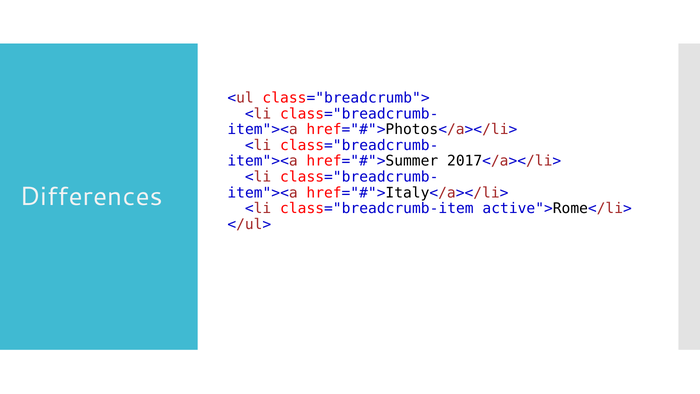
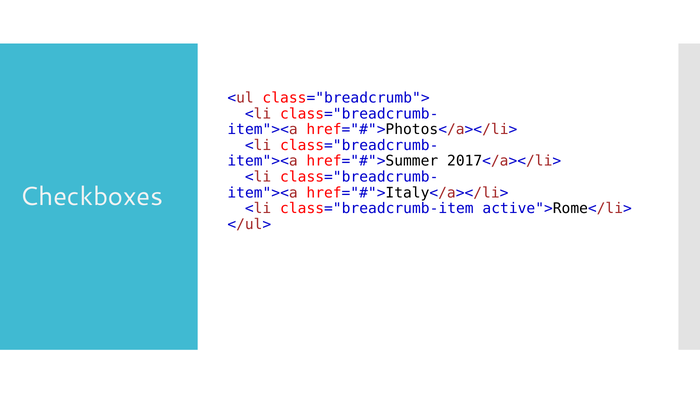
Differences: Differences -> Checkboxes (92, 196)
